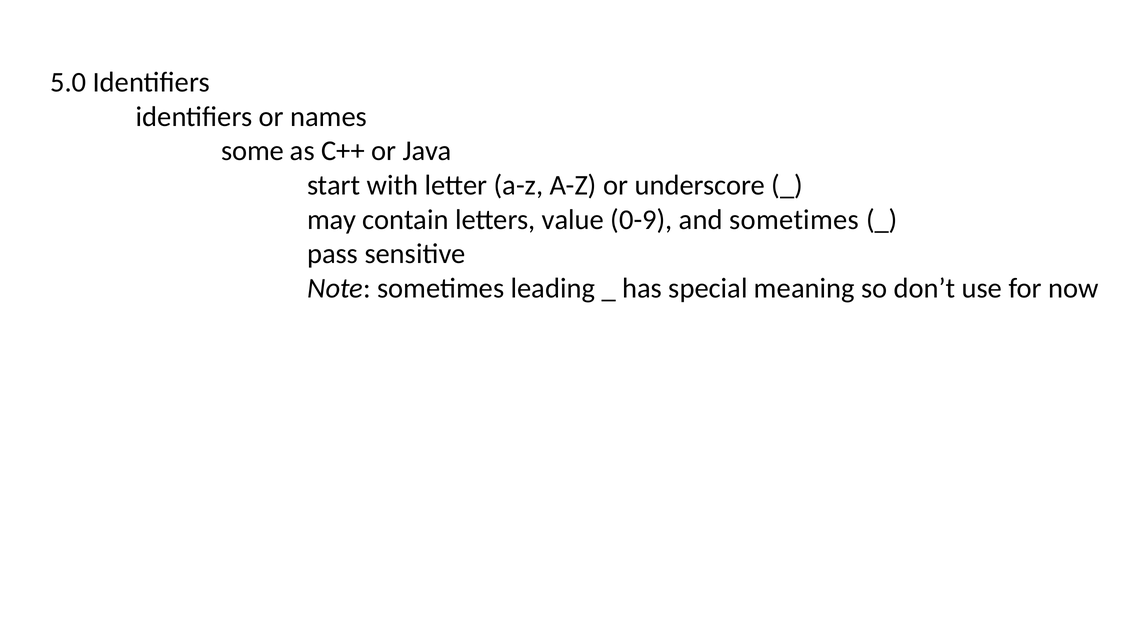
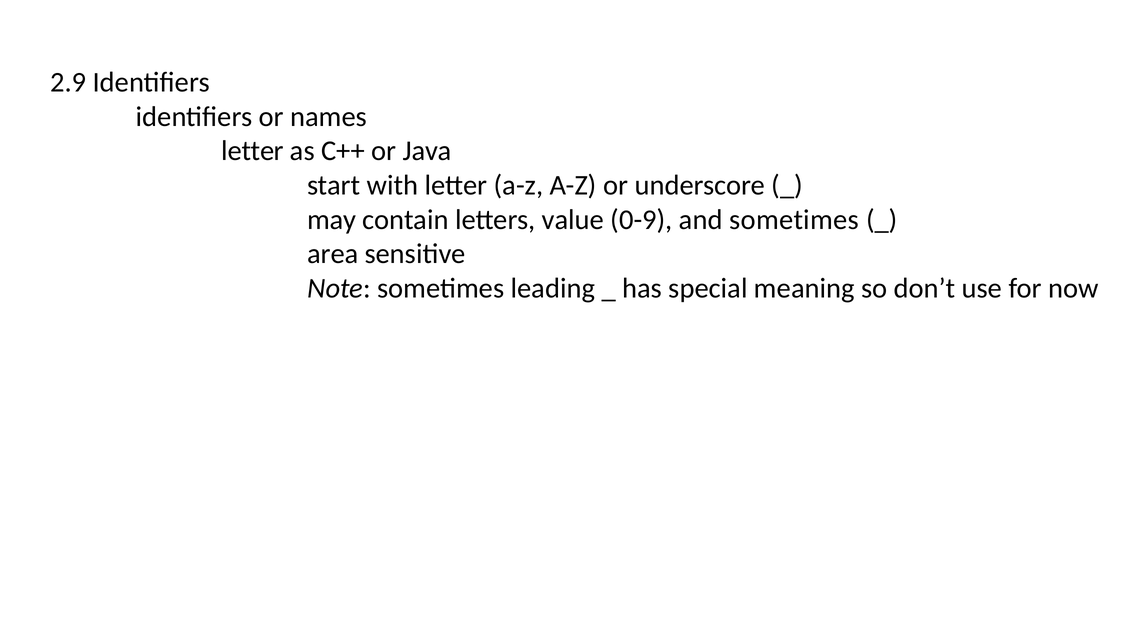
5.0: 5.0 -> 2.9 (68, 82)
some: some -> letter (253, 151)
pass: pass -> area (333, 254)
